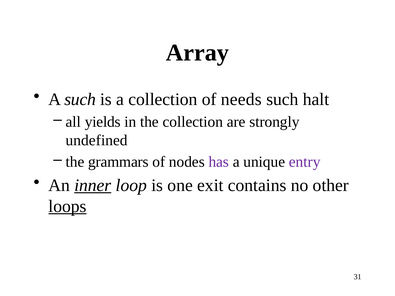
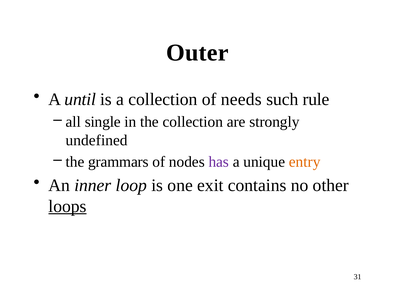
Array: Array -> Outer (197, 53)
A such: such -> until (80, 99)
halt: halt -> rule (316, 99)
yields: yields -> single (103, 122)
entry colour: purple -> orange (305, 162)
inner underline: present -> none (93, 185)
